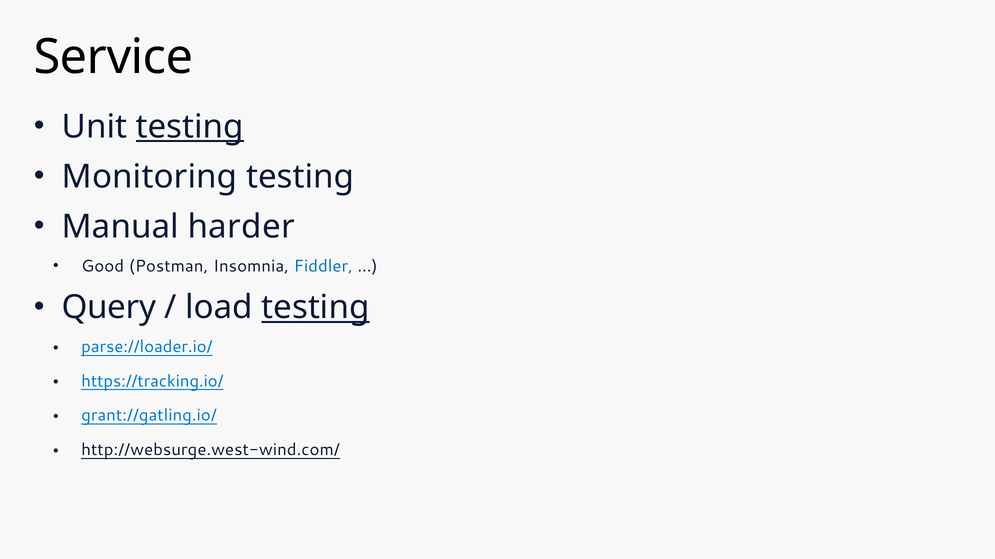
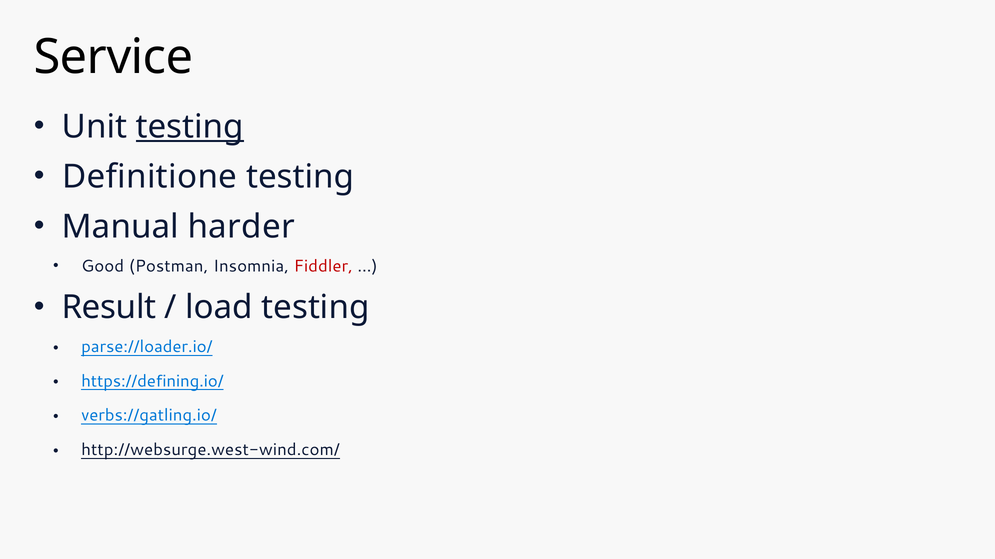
Monitoring: Monitoring -> Definitione (150, 177)
Fiddler colour: blue -> red (323, 266)
Query: Query -> Result (109, 308)
testing underline: present -> none (315, 308)
https://tracking.io/: https://tracking.io/ -> https://defining.io/ (152, 382)
grant://gatling.io/: grant://gatling.io/ -> verbs://gatling.io/ (149, 416)
